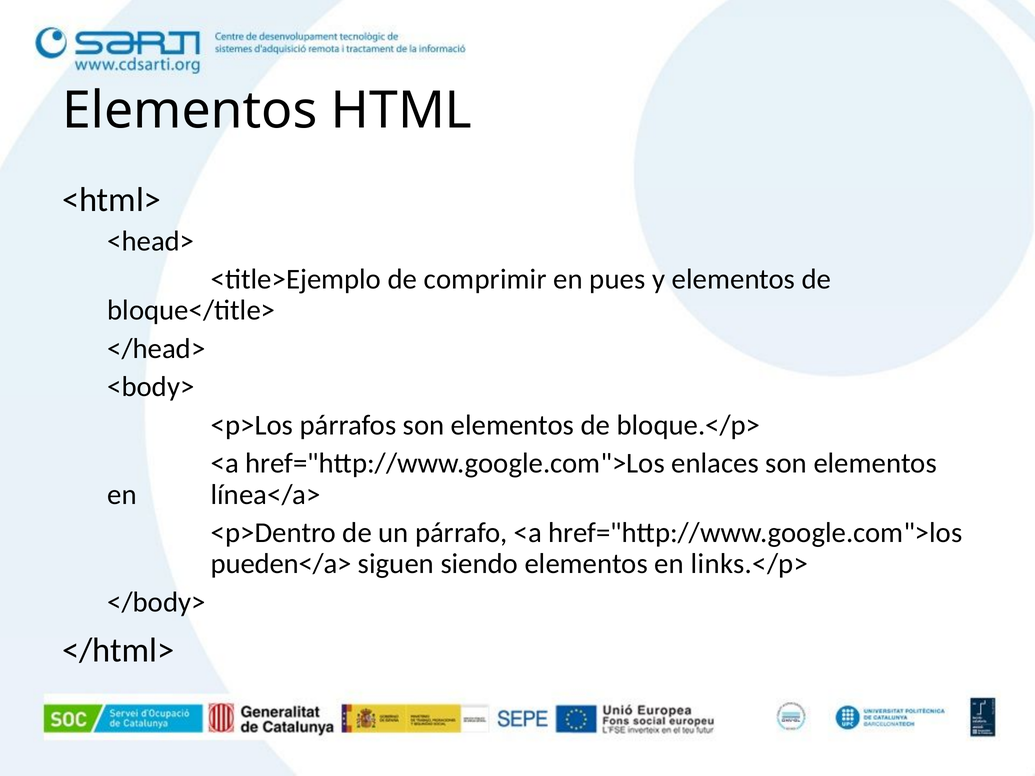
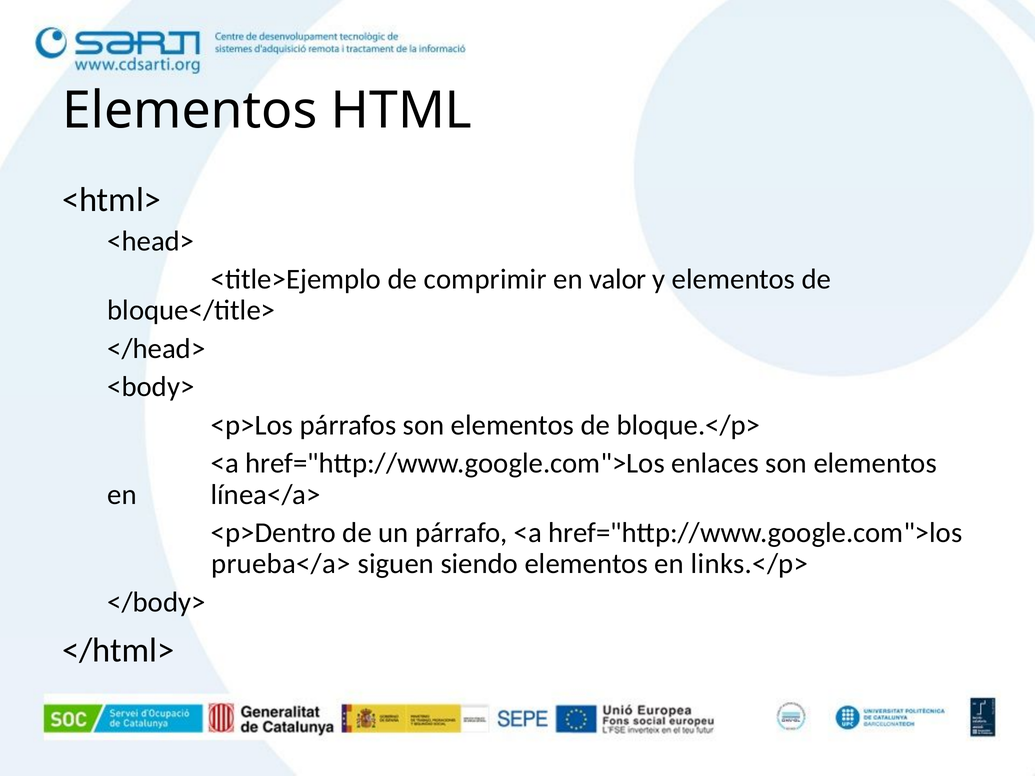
pues: pues -> valor (618, 279)
pueden</a>: pueden</a> -> prueba</a> (281, 564)
